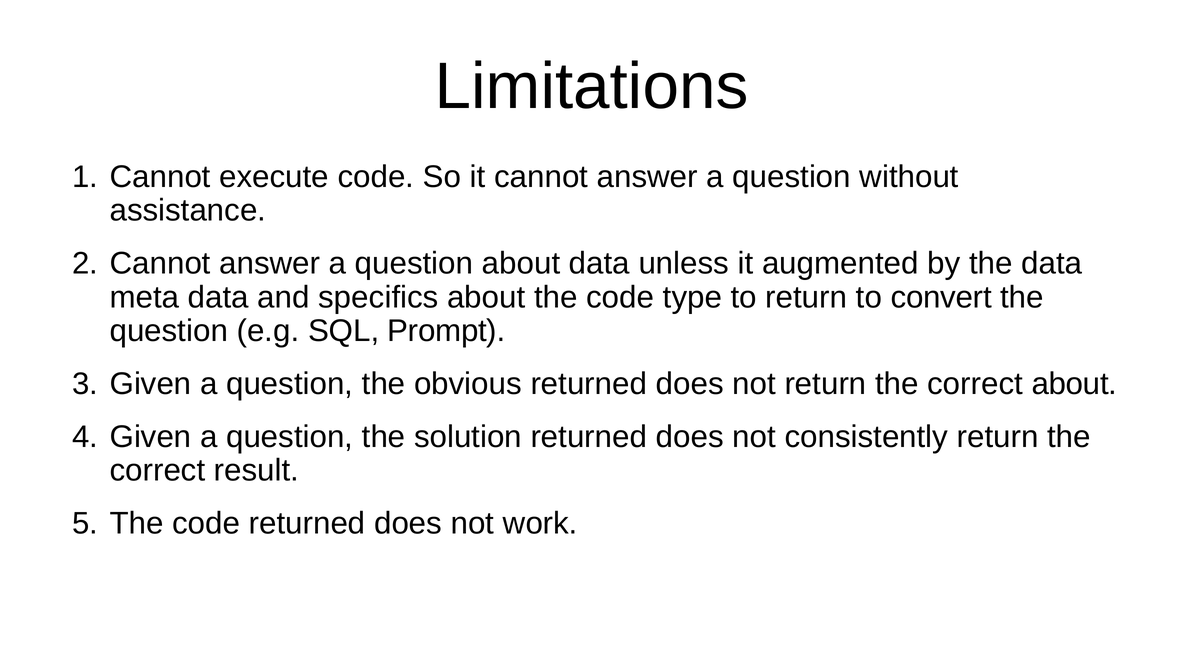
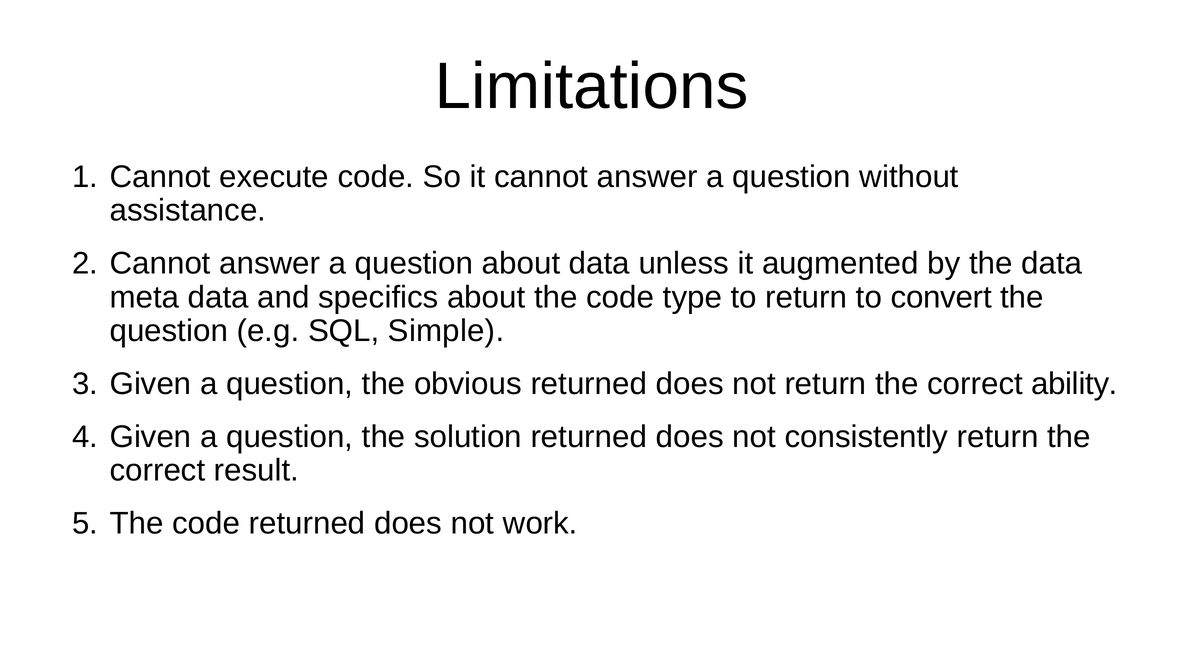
Prompt: Prompt -> Simple (446, 331)
correct about: about -> ability (1074, 384)
